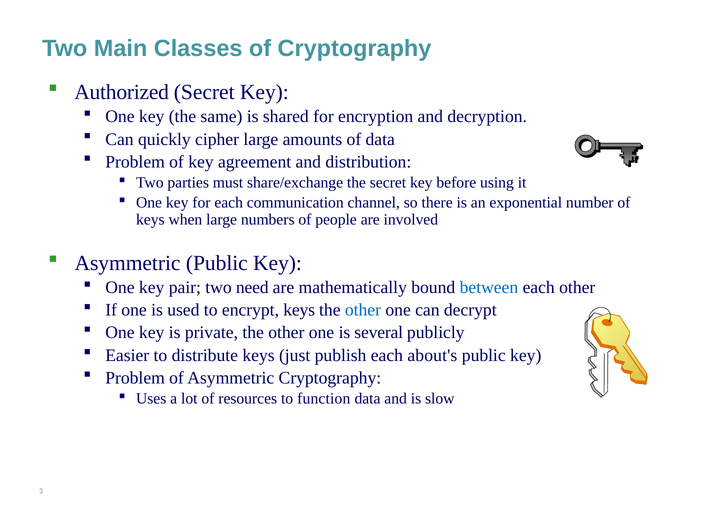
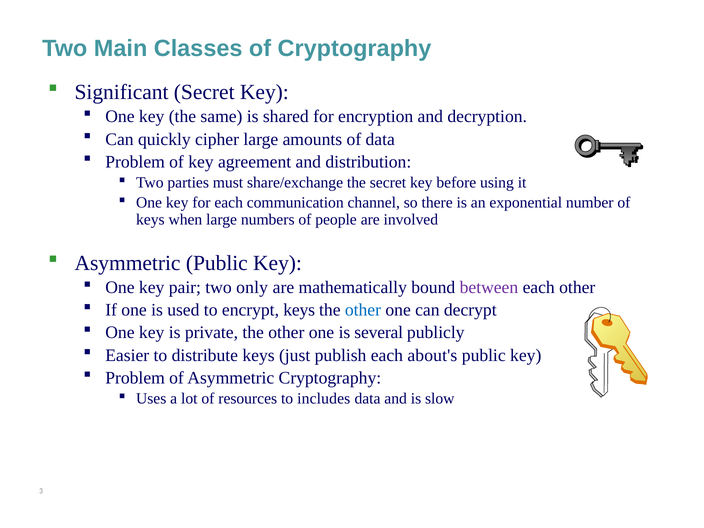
Authorized: Authorized -> Significant (122, 92)
need: need -> only (252, 288)
between colour: blue -> purple (489, 288)
function: function -> includes (324, 399)
